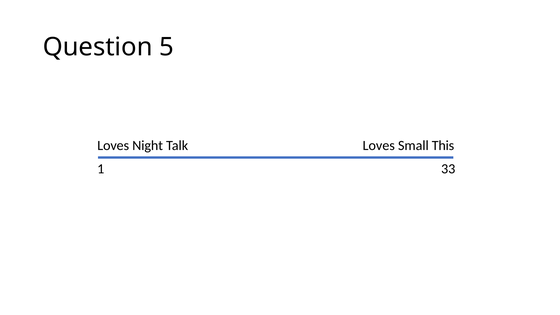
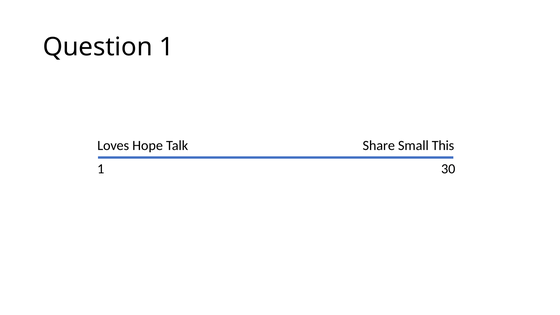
Question 5: 5 -> 1 (167, 47)
Night: Night -> Hope (148, 146)
Talk Loves: Loves -> Share (379, 146)
33: 33 -> 30 (448, 169)
